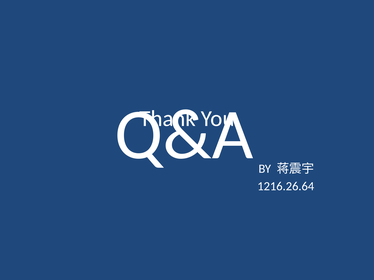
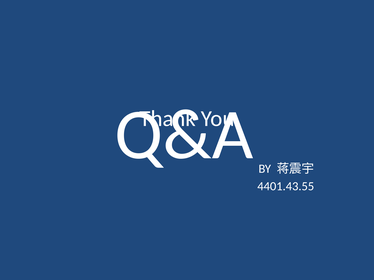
1216.26.64: 1216.26.64 -> 4401.43.55 (286, 187)
